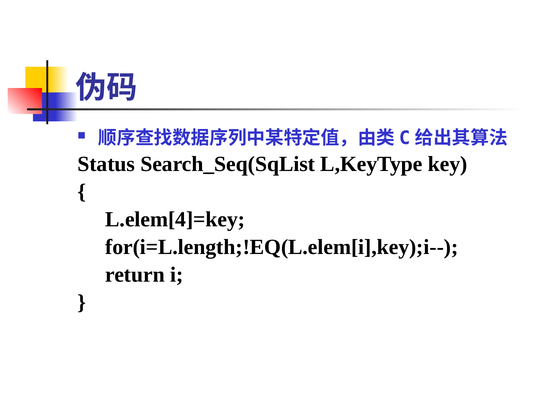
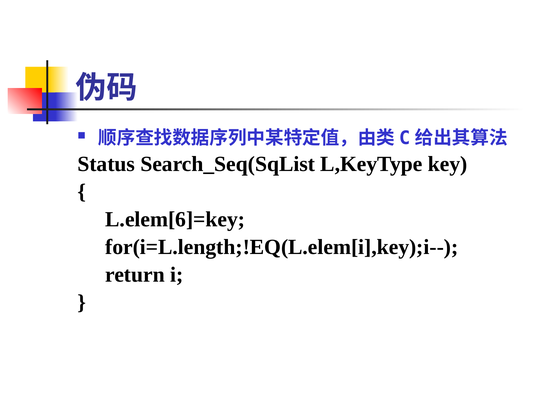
L.elem[4]=key: L.elem[4]=key -> L.elem[6]=key (175, 219)
